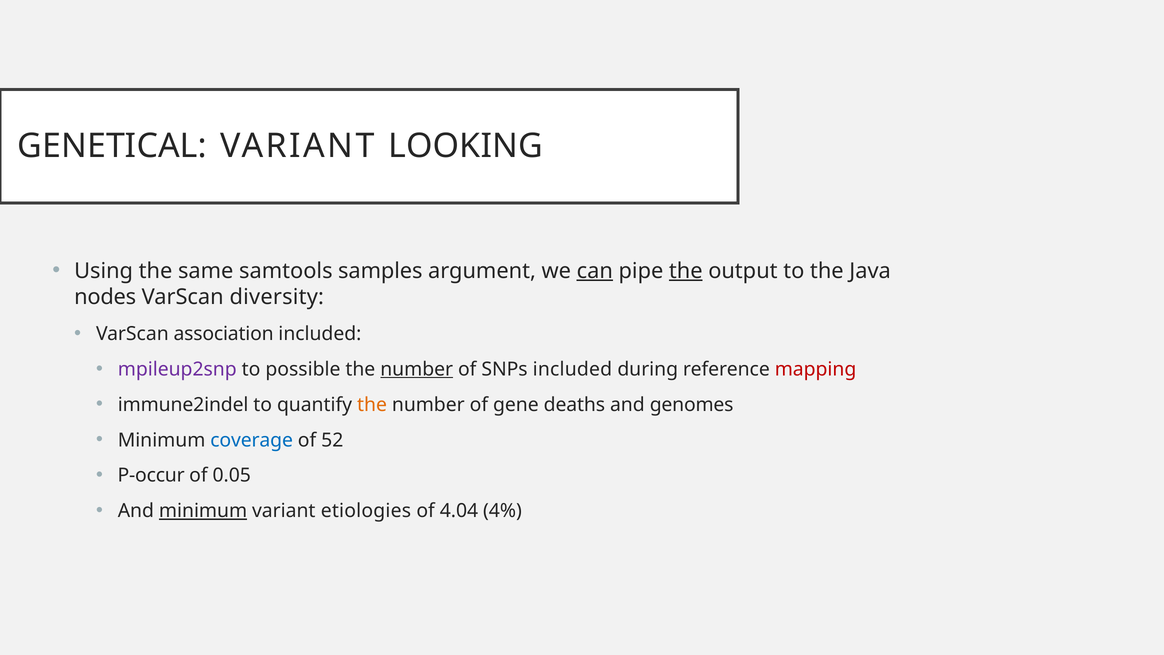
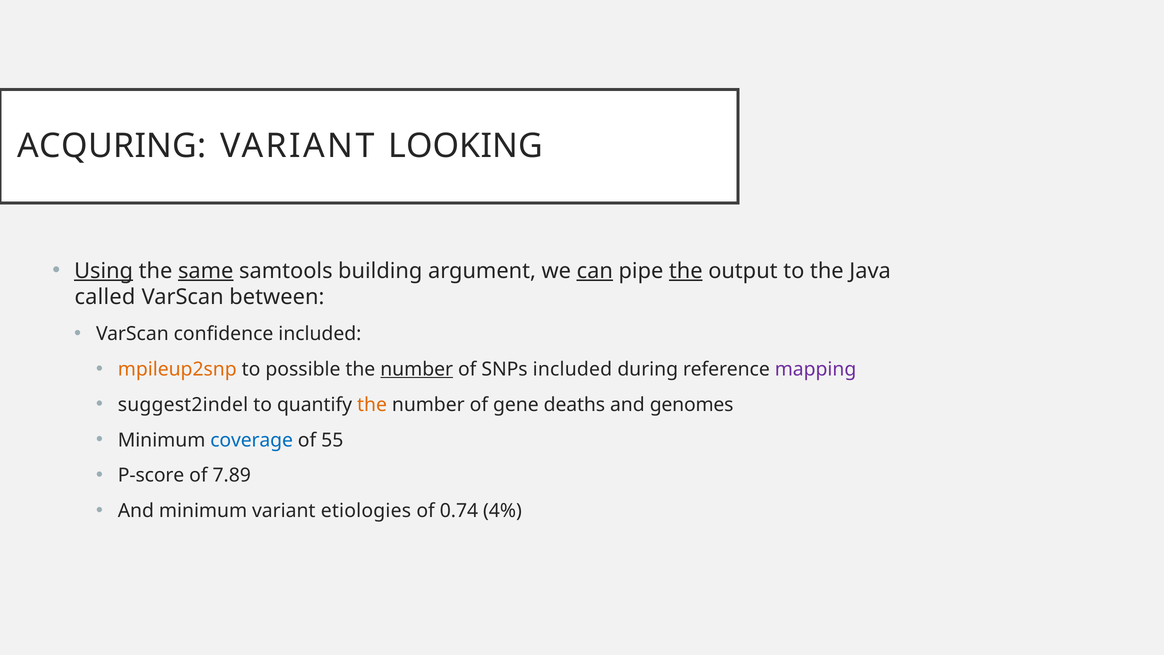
GENETICAL: GENETICAL -> ACQURING (112, 146)
Using underline: none -> present (104, 271)
same underline: none -> present (206, 271)
samples: samples -> building (380, 271)
nodes: nodes -> called (105, 297)
diversity: diversity -> between (277, 297)
association: association -> confidence (224, 334)
mpileup2snp colour: purple -> orange (177, 369)
mapping colour: red -> purple (816, 369)
immune2indel: immune2indel -> suggest2indel (183, 405)
52: 52 -> 55 (332, 440)
P-occur: P-occur -> P-score (151, 475)
0.05: 0.05 -> 7.89 (232, 475)
minimum underline: present -> none (203, 511)
4.04: 4.04 -> 0.74 (459, 511)
